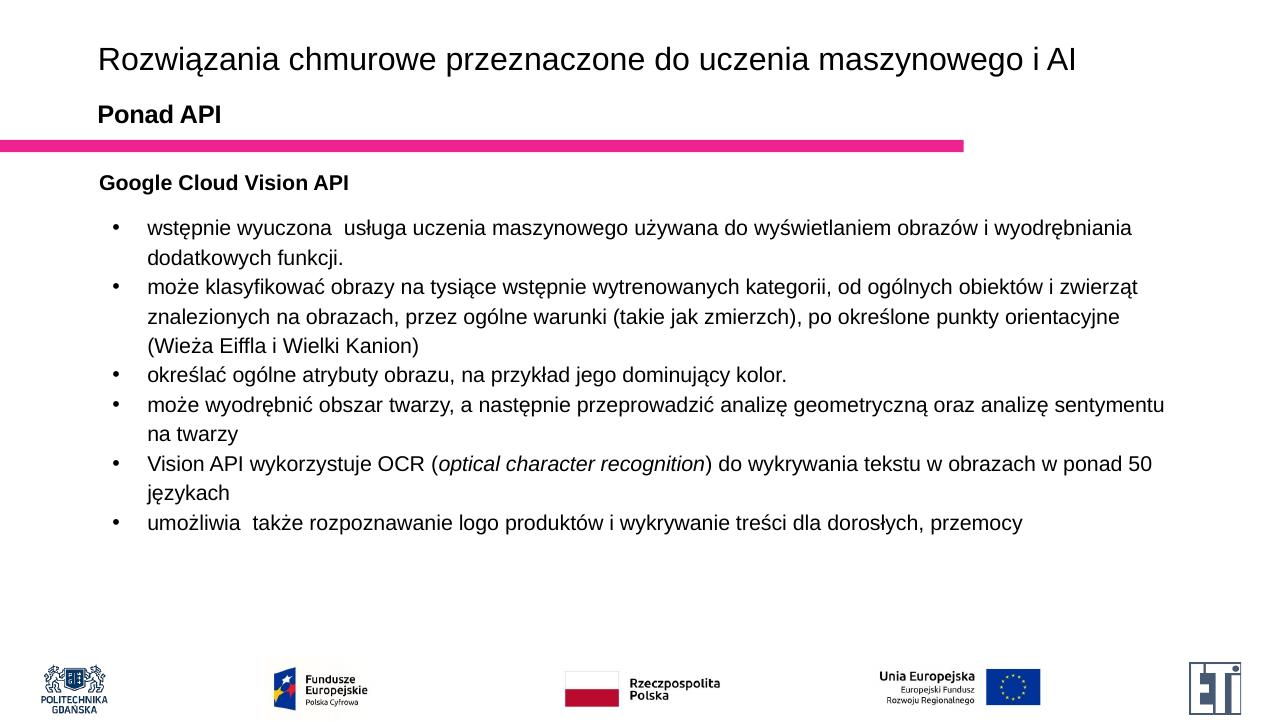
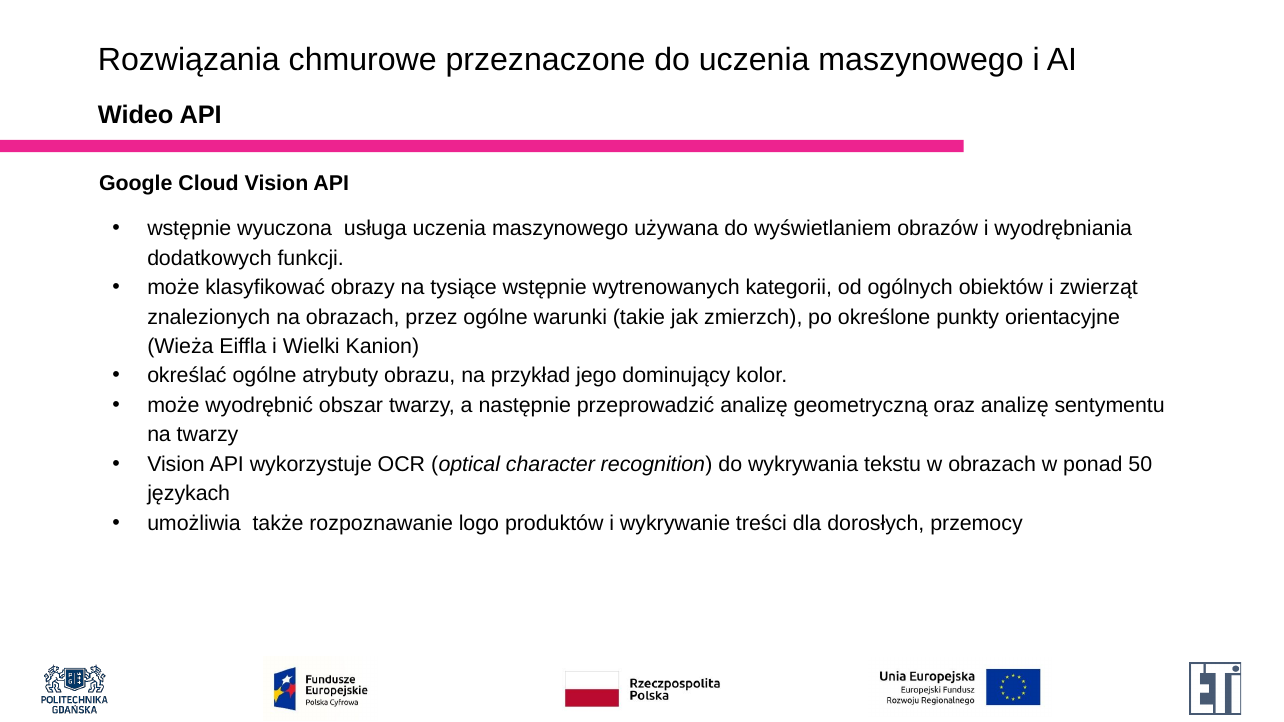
Ponad: Ponad -> Wideo (136, 115)
